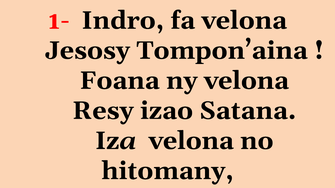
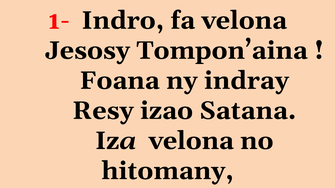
ny velona: velona -> indray (246, 81)
